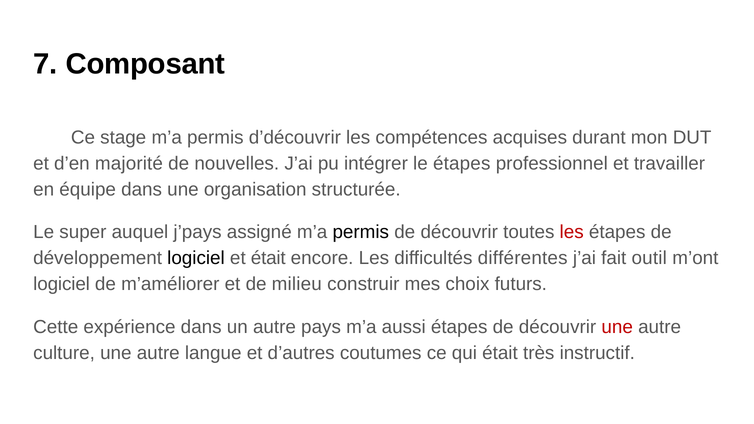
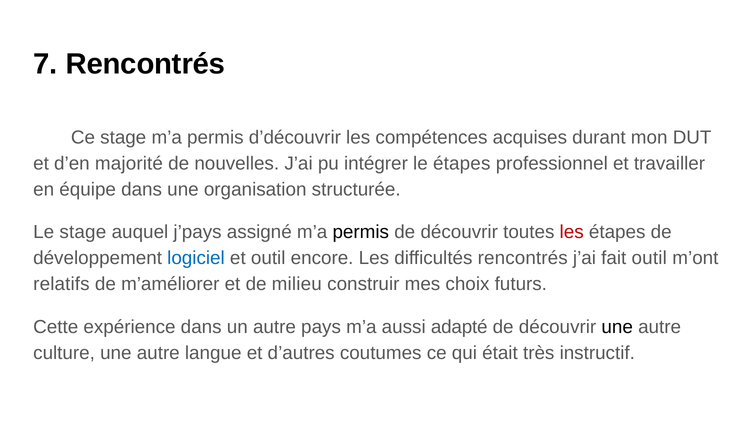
7 Composant: Composant -> Rencontrés (145, 64)
Le super: super -> stage (83, 232)
logiciel colour: black -> blue (196, 258)
et était: était -> outil (268, 258)
difficultés différentes: différentes -> rencontrés (523, 258)
logiciel: logiciel -> relatifs (61, 284)
aussi étapes: étapes -> adapté (459, 327)
une colour: red -> black (617, 327)
